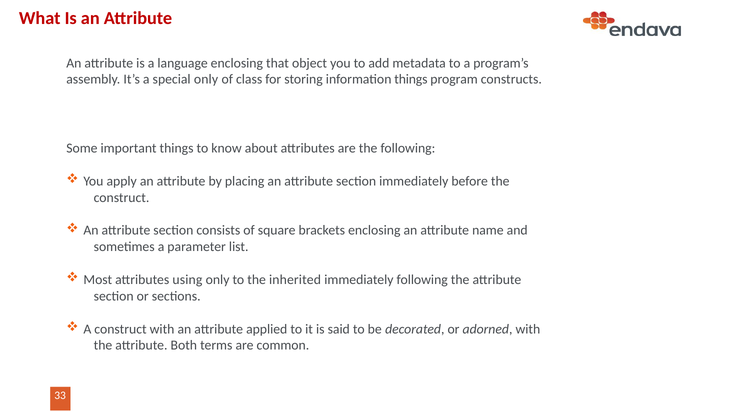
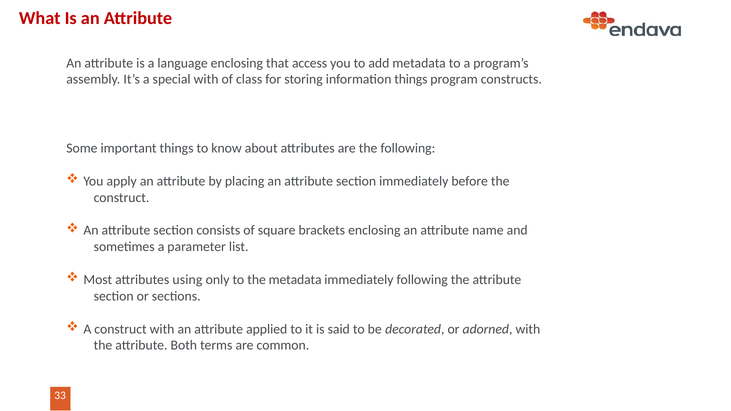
object: object -> access (310, 63)
special only: only -> with (206, 79)
the inherited: inherited -> metadata (295, 280)
